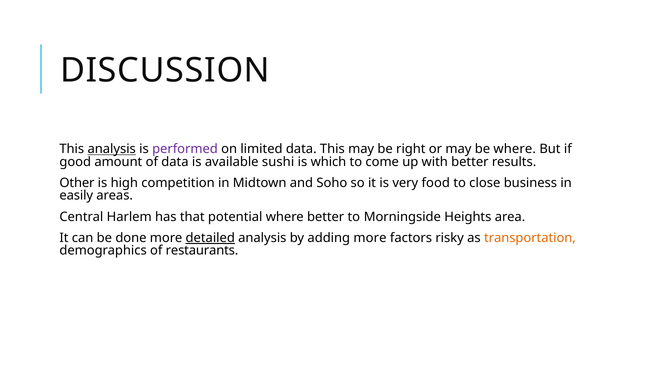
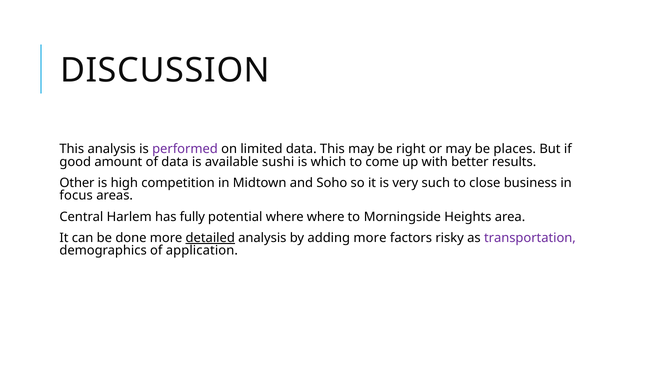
analysis underline: present -> none (112, 149)
be where: where -> places (515, 149)
food: food -> such (436, 183)
easily: easily -> focus (76, 196)
that: that -> fully (192, 217)
where better: better -> where (326, 217)
transportation colour: orange -> purple (530, 238)
restaurants: restaurants -> application (202, 251)
